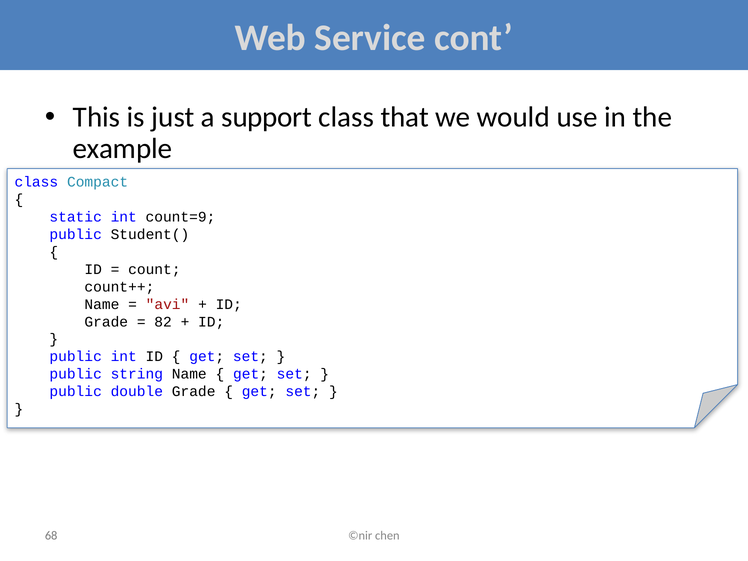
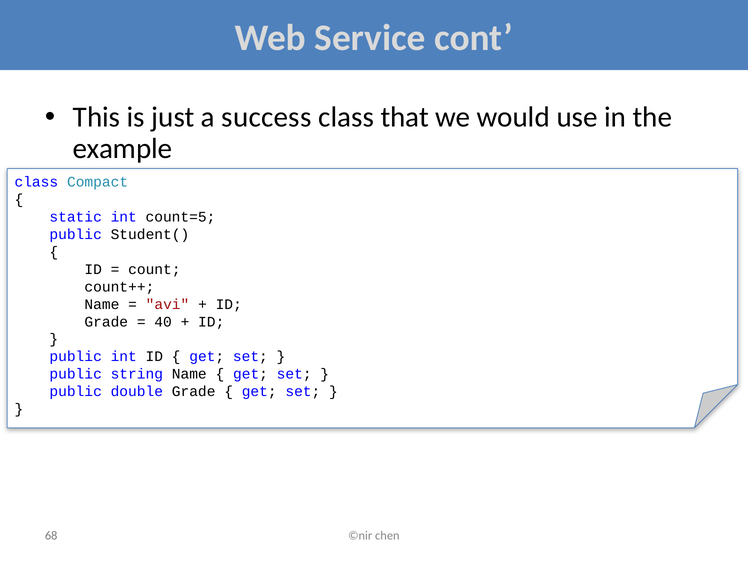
support: support -> success (266, 117)
count=9: count=9 -> count=5 (180, 217)
82: 82 -> 40 (163, 322)
